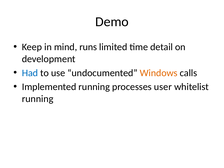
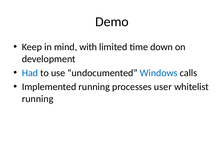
runs: runs -> with (88, 47)
detail: detail -> down (162, 47)
Windows colour: orange -> blue (159, 73)
